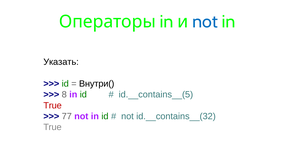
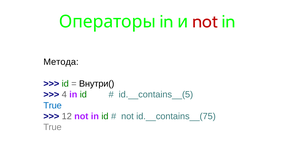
not colour: blue -> red (205, 22)
Указать: Указать -> Метода (61, 62)
8: 8 -> 4 (64, 95)
True colour: red -> blue (53, 105)
77: 77 -> 12 (67, 116)
id.__contains__(32: id.__contains__(32 -> id.__contains__(75 (176, 116)
